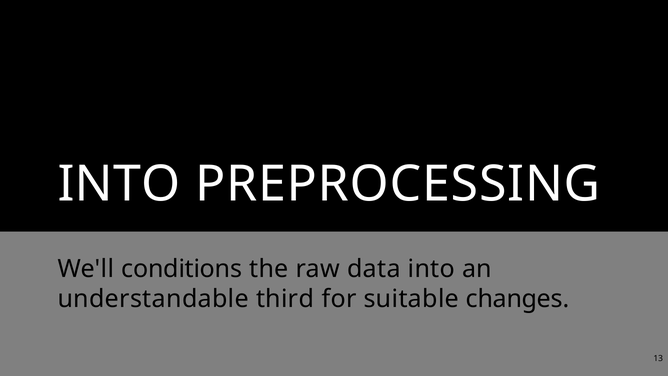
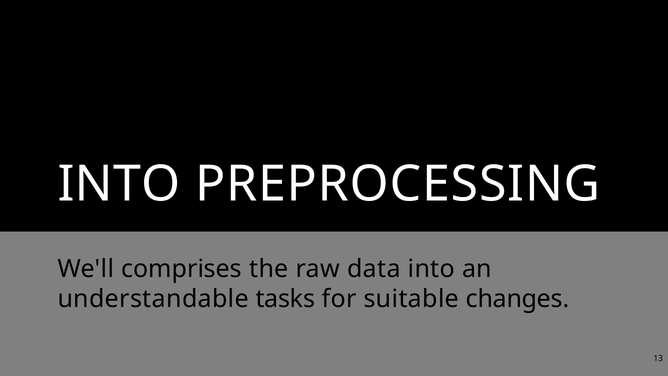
conditions: conditions -> comprises (182, 269)
third: third -> tasks (285, 299)
